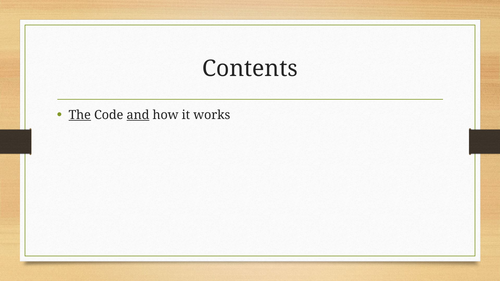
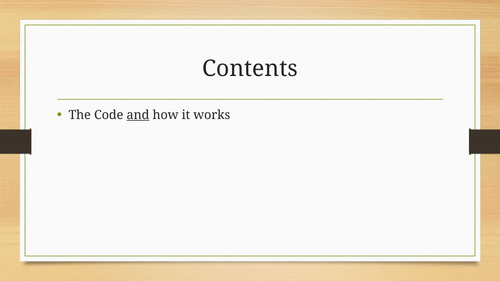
The underline: present -> none (80, 115)
